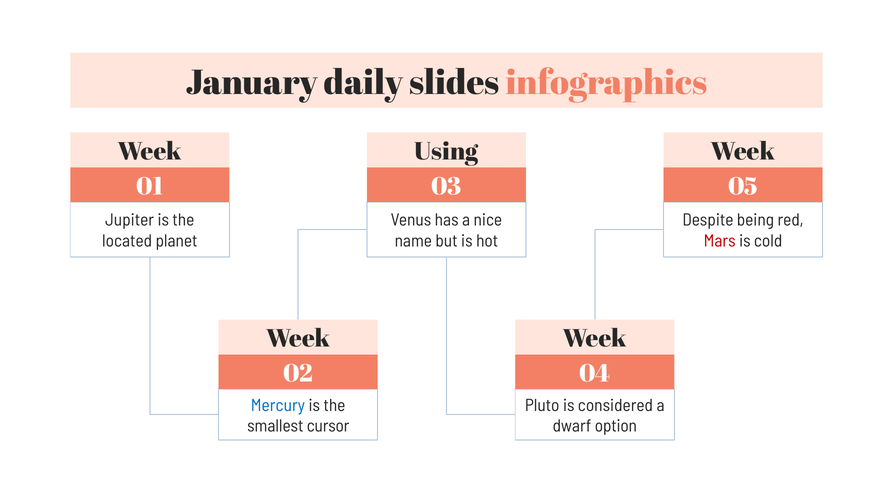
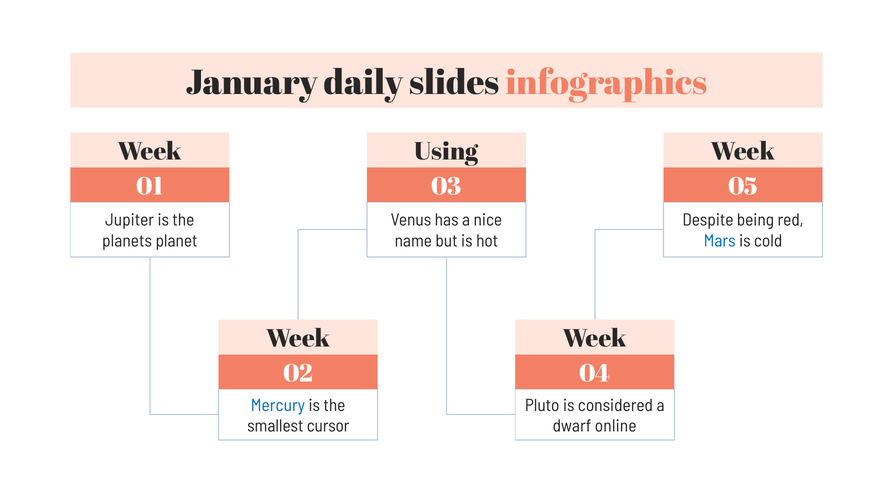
located: located -> planets (127, 241)
Mars colour: red -> blue (720, 241)
option: option -> online (616, 427)
